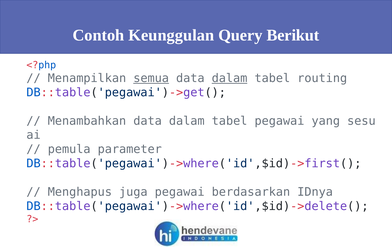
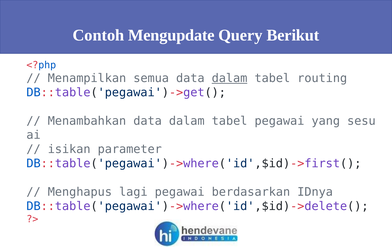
Keunggulan: Keunggulan -> Mengupdate (171, 35)
semua underline: present -> none (151, 78)
pemula: pemula -> isikan (69, 149)
juga: juga -> lagi (133, 192)
